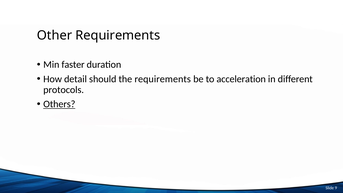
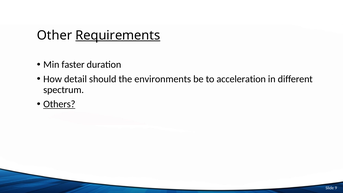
Requirements underline: none -> present (118, 35)
the requirements: requirements -> environments (163, 79)
protocols: protocols -> spectrum (64, 90)
